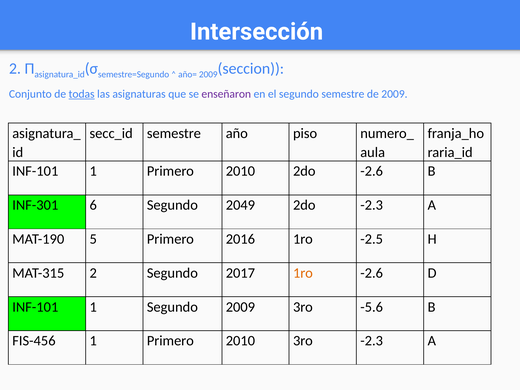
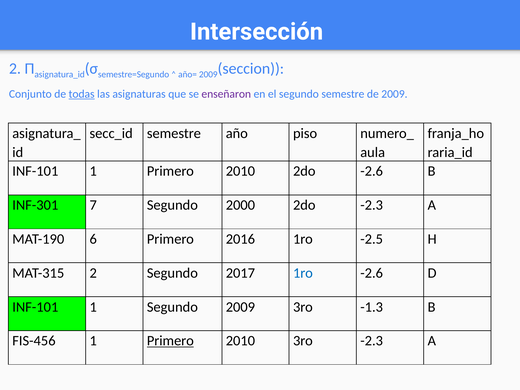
6: 6 -> 7 (93, 205)
2049: 2049 -> 2000 (240, 205)
5: 5 -> 6 (93, 239)
1ro colour: orange -> blue (303, 273)
-5.6: -5.6 -> -1.3 (372, 307)
Primero underline: none -> present (170, 341)
